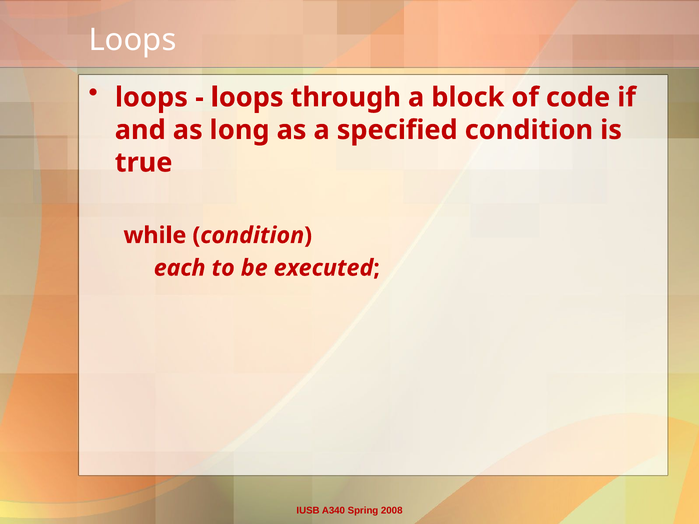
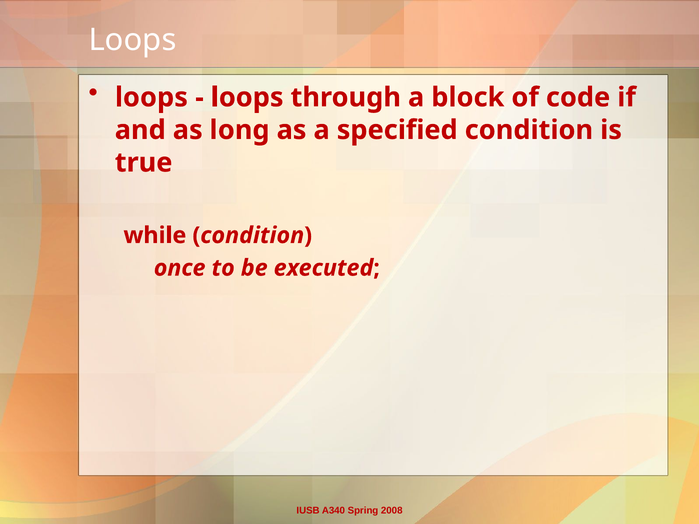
each: each -> once (180, 268)
